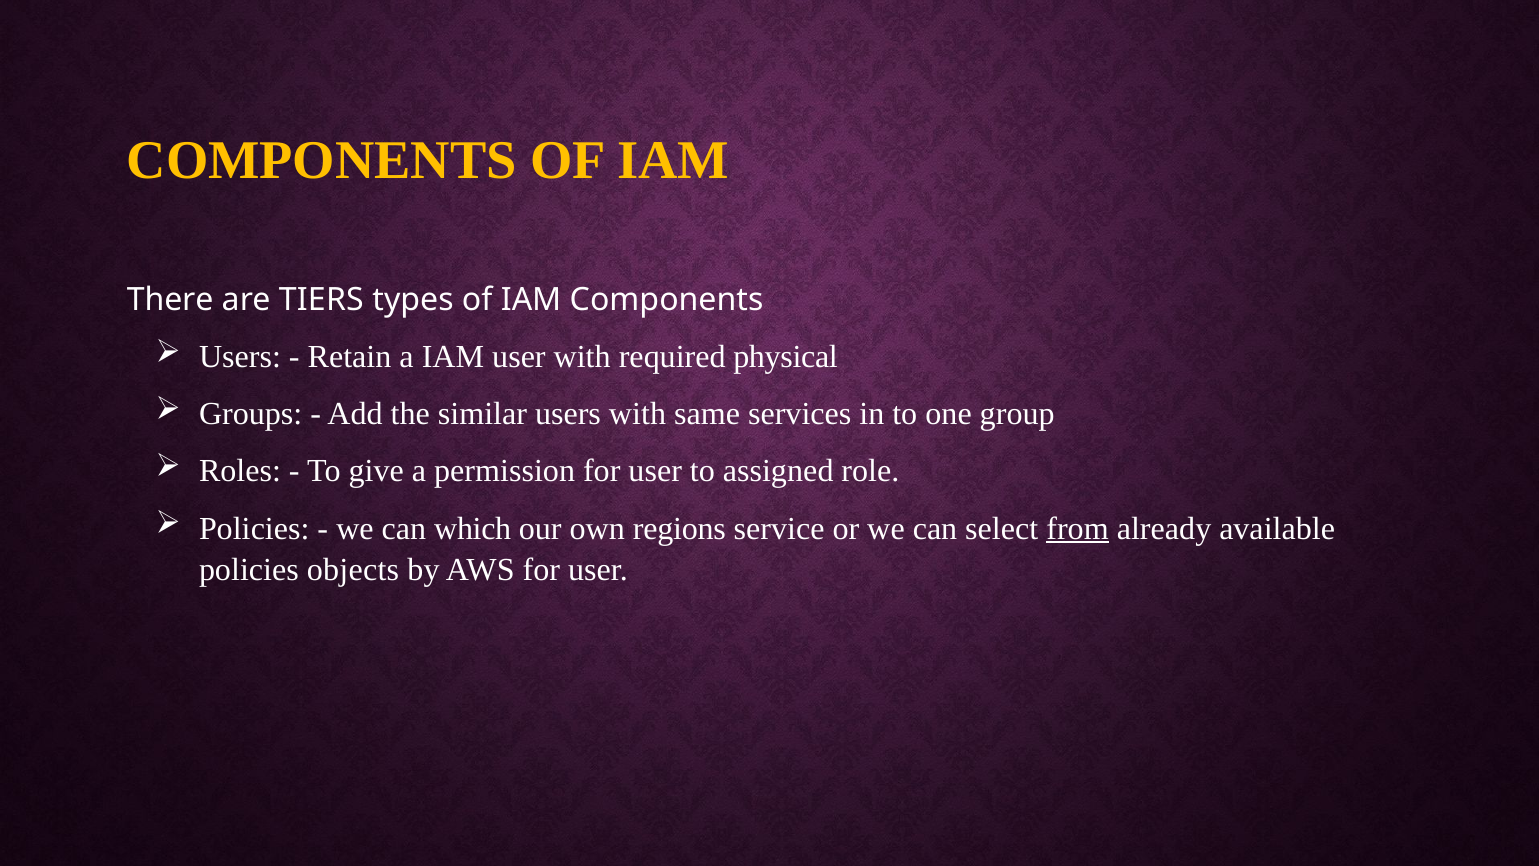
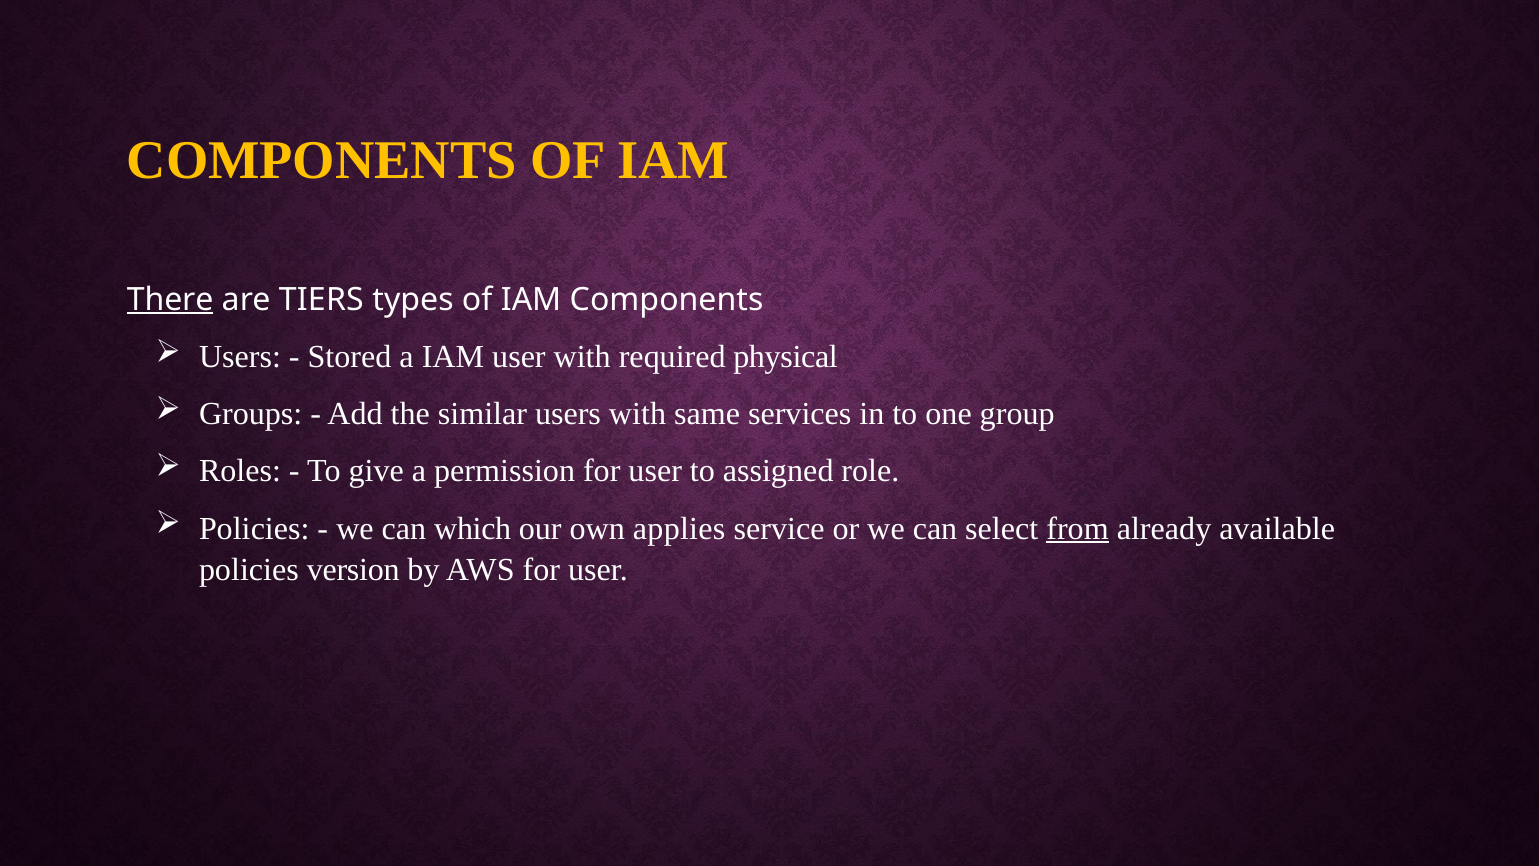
There underline: none -> present (170, 300)
Retain: Retain -> Stored (350, 357)
regions: regions -> applies (679, 528)
objects: objects -> version (353, 570)
